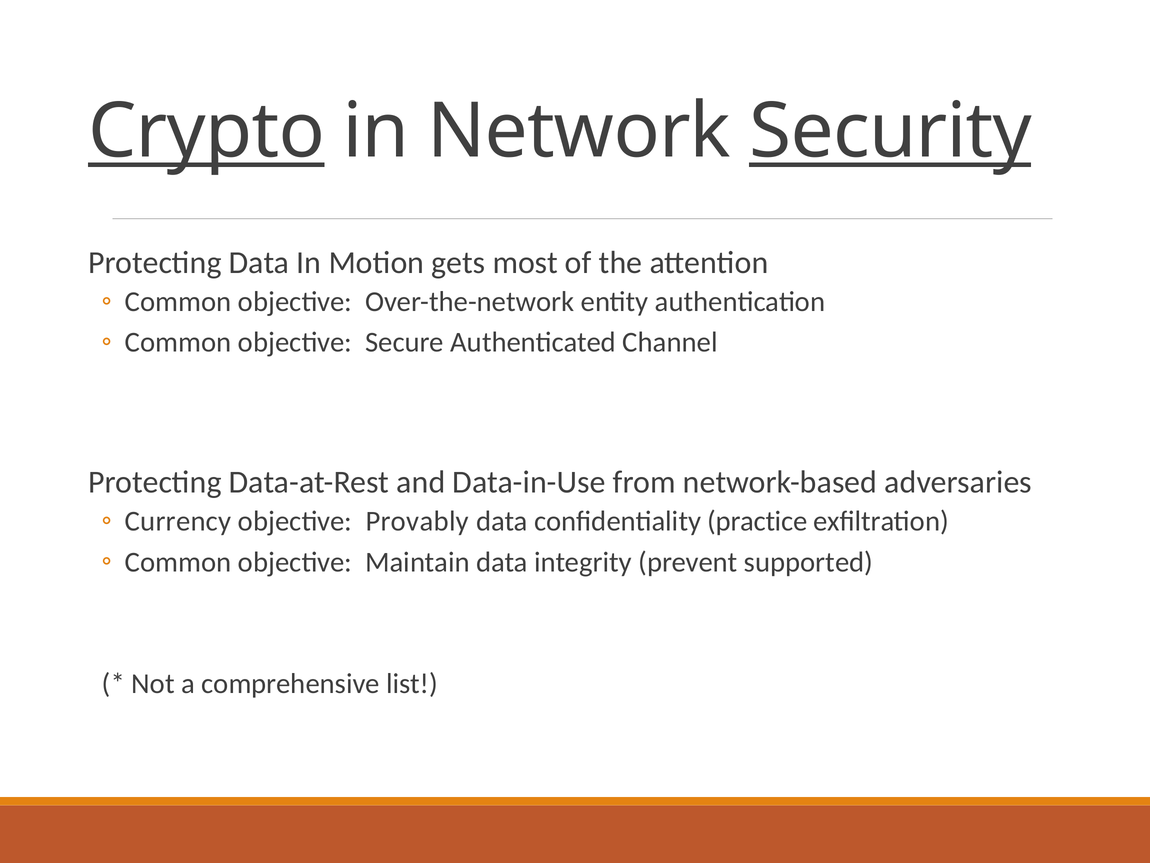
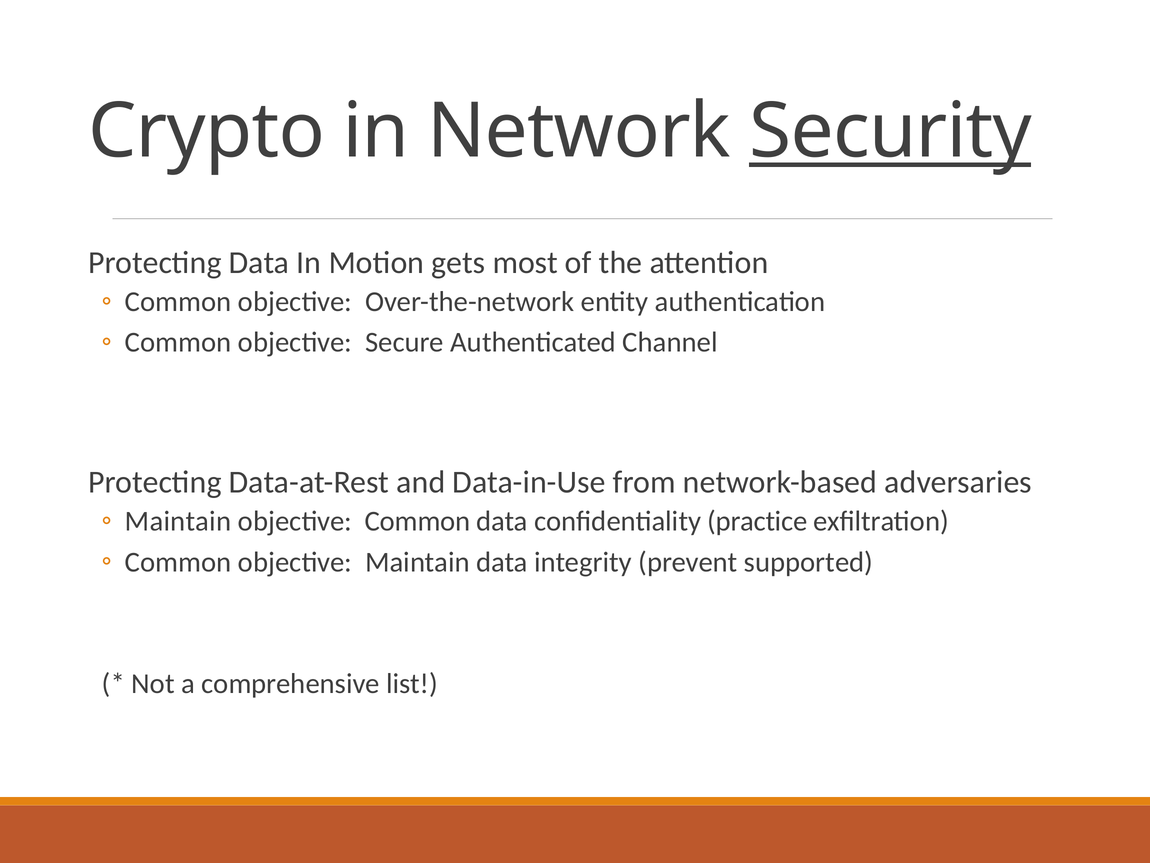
Crypto underline: present -> none (207, 132)
Currency: Currency -> Maintain (178, 521)
objective Provably: Provably -> Common (418, 521)
